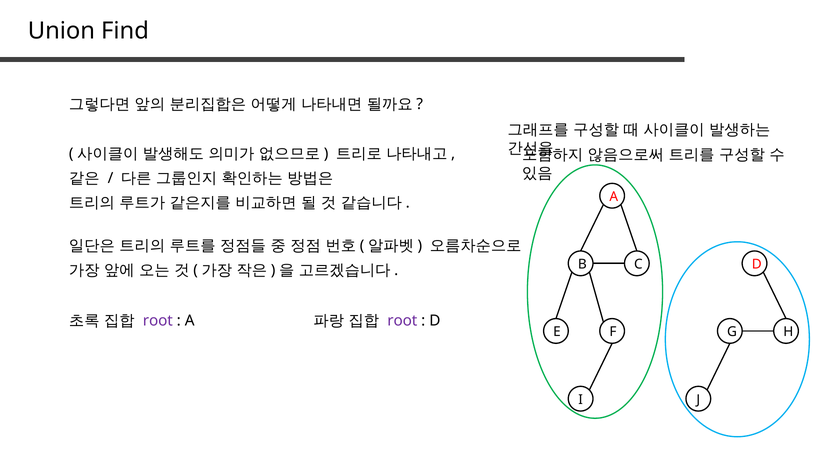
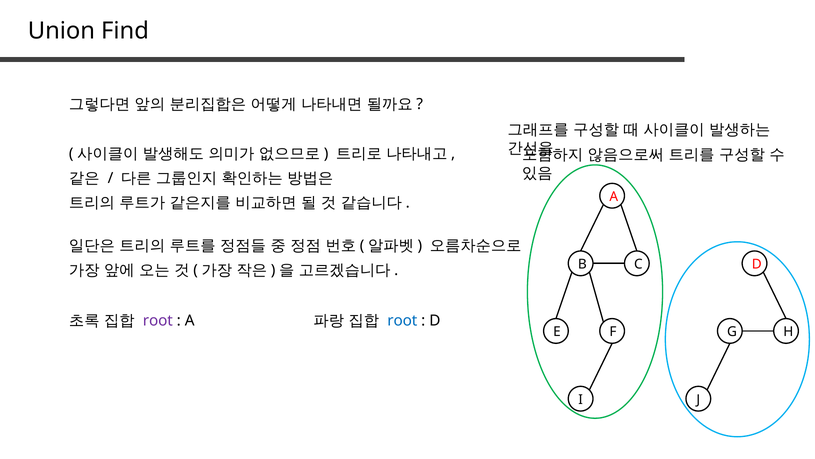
root colour: purple -> blue (402, 320)
